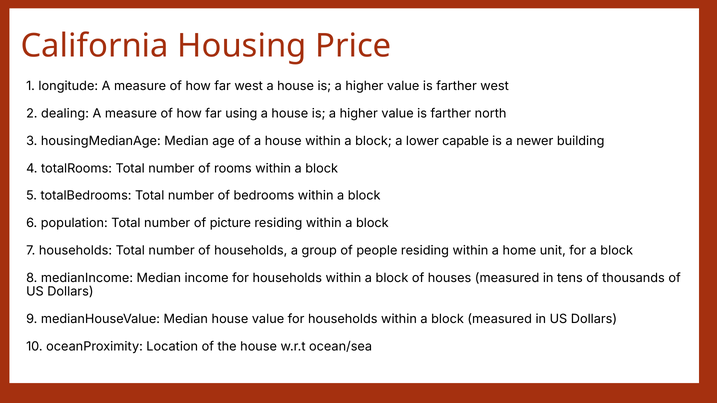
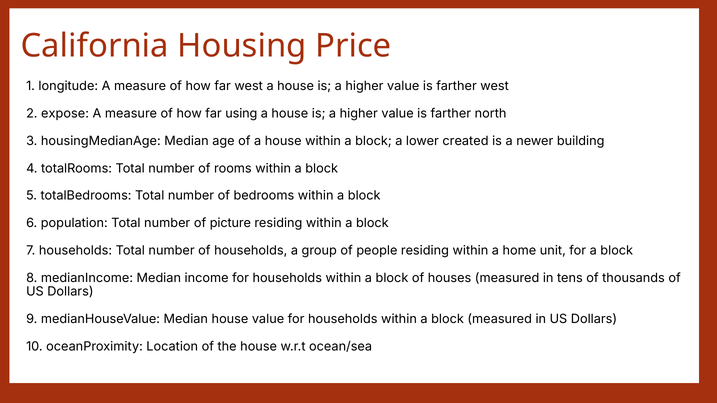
dealing: dealing -> expose (65, 114)
capable: capable -> created (465, 141)
